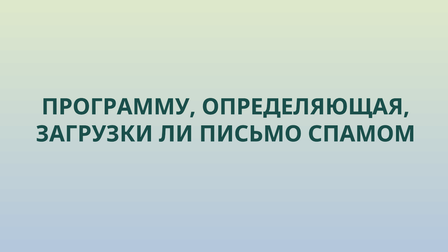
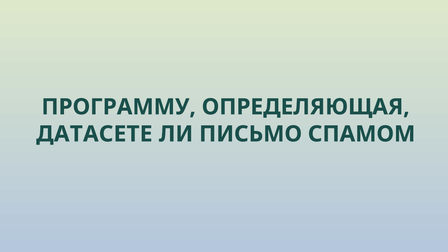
ЗАГРУЗКИ: ЗАГРУЗКИ -> ДАТАСЕТЕ (94, 134)
